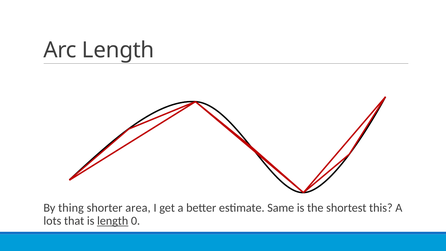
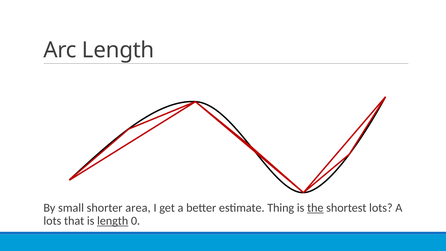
thing: thing -> small (71, 208)
Same: Same -> Thing (281, 208)
the underline: none -> present (315, 208)
shortest this: this -> lots (381, 208)
